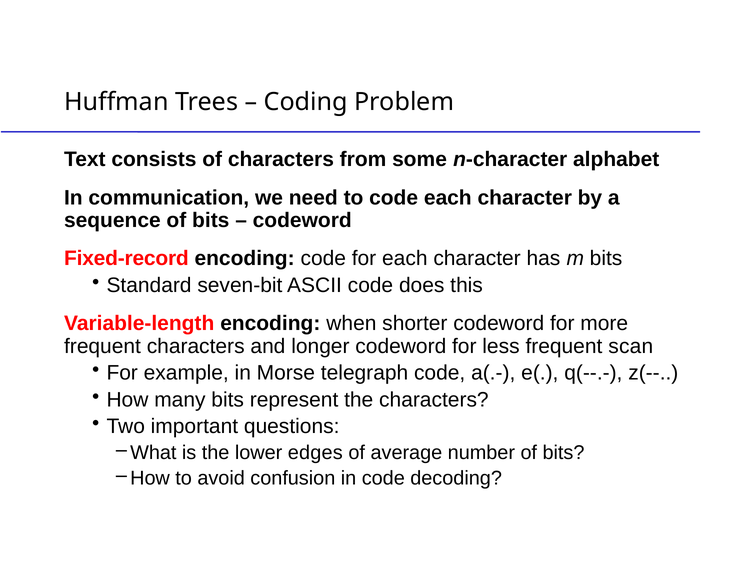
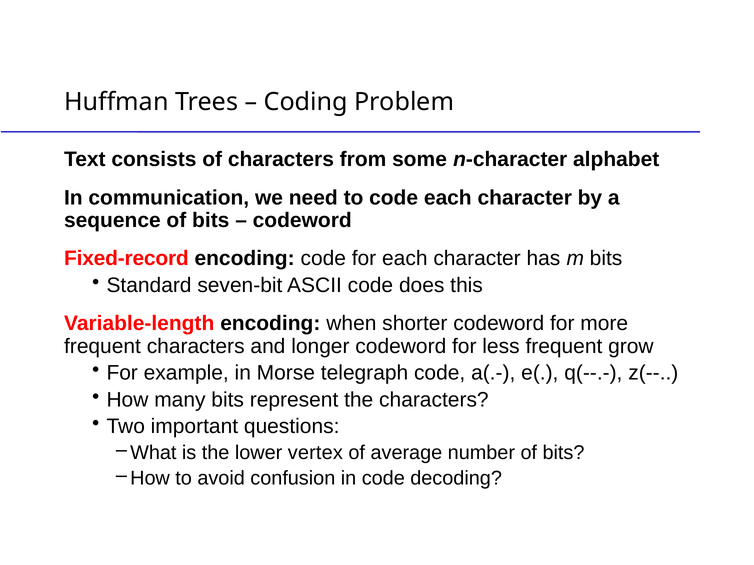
scan: scan -> grow (631, 346)
edges: edges -> vertex (315, 453)
